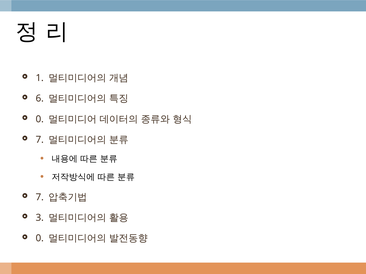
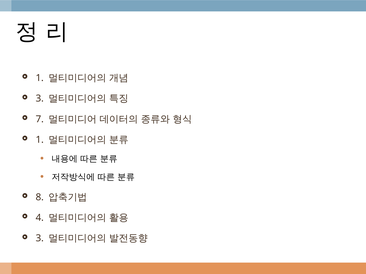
6: 6 -> 3 (40, 99)
0: 0 -> 7 (40, 119)
7: 7 -> 1 (40, 140)
7: 7 -> 8 (40, 197)
3: 3 -> 4 (40, 218)
0: 0 -> 3 (40, 239)
